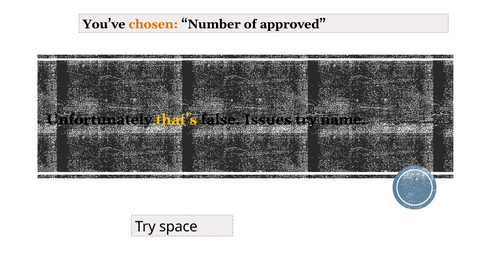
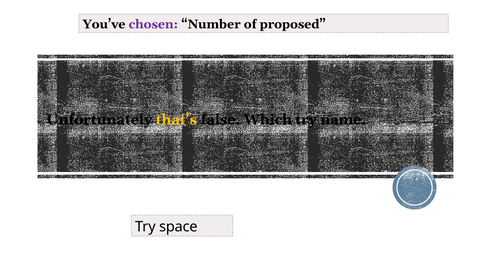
chosen colour: orange -> purple (153, 24)
approved: approved -> proposed (293, 24)
Issues: Issues -> Which (268, 120)
